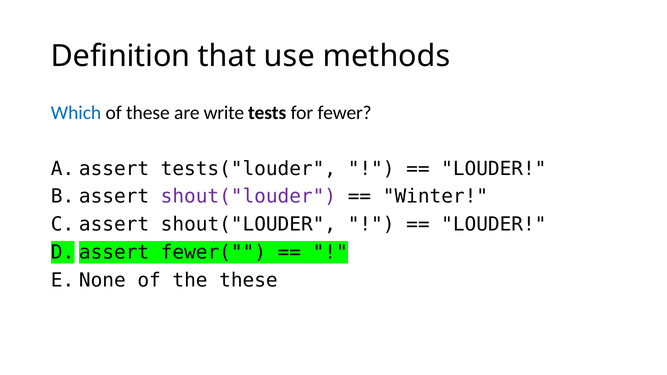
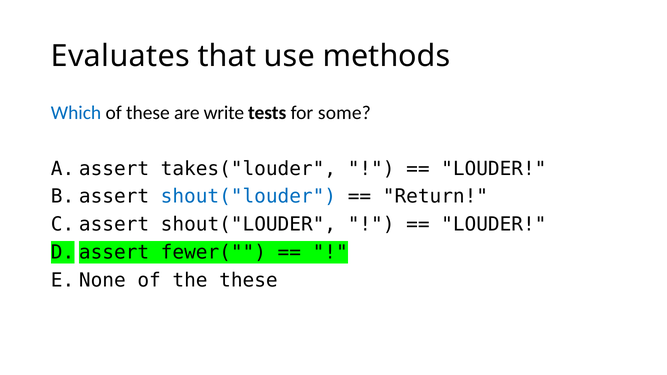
Definition: Definition -> Evaluates (120, 56)
fewer: fewer -> some (344, 113)
tests("louder: tests("louder -> takes("louder (248, 169)
shout("louder colour: purple -> blue (248, 197)
Winter: Winter -> Return (435, 197)
